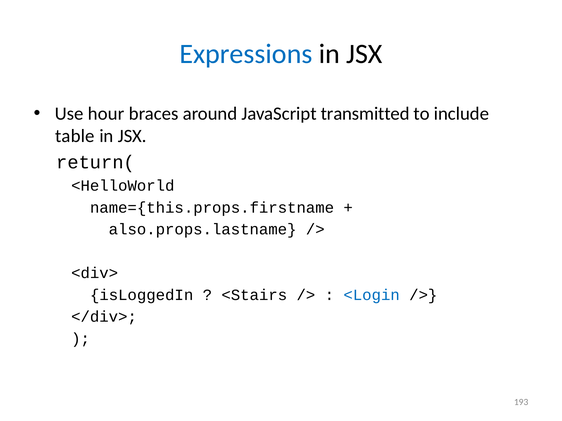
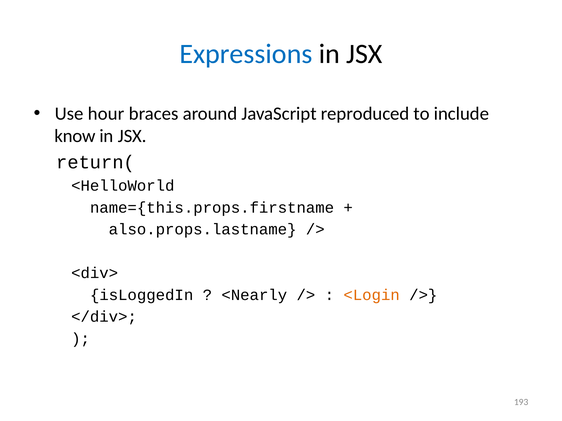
transmitted: transmitted -> reproduced (365, 114)
table: table -> know (75, 136)
<Stairs: <Stairs -> <Nearly (254, 295)
<Login colour: blue -> orange (372, 295)
